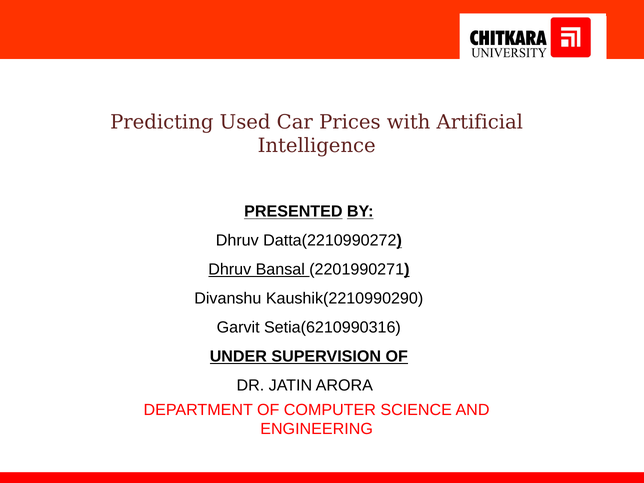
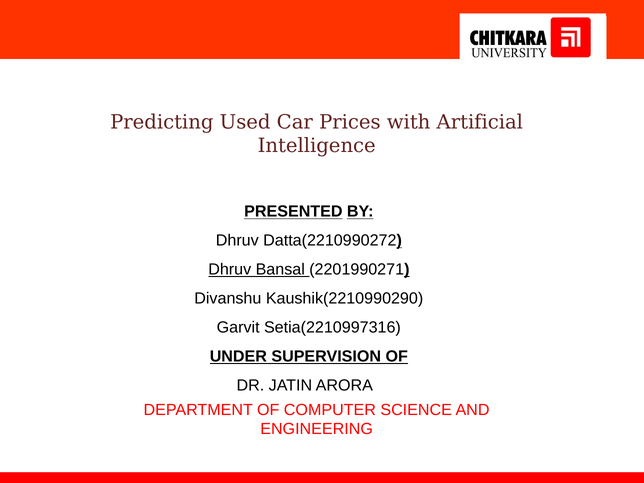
Setia(6210990316: Setia(6210990316 -> Setia(2210997316 (332, 328)
